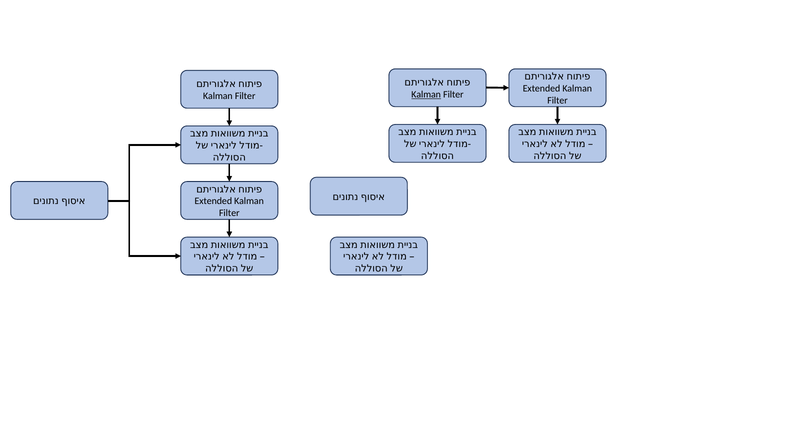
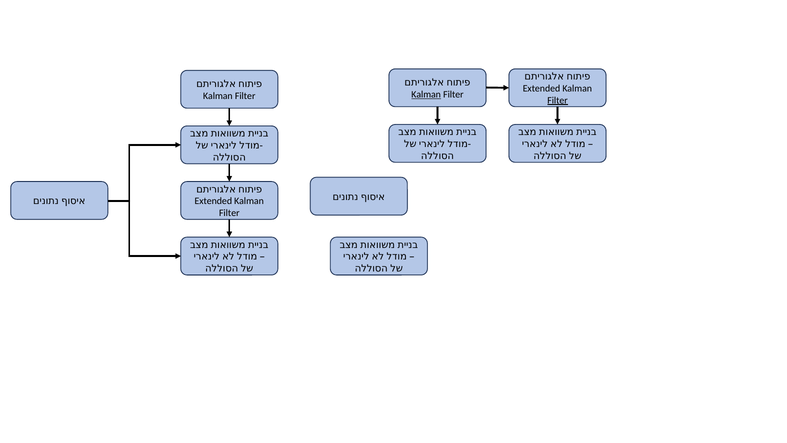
Filter underline: none -> present (558, 100)
